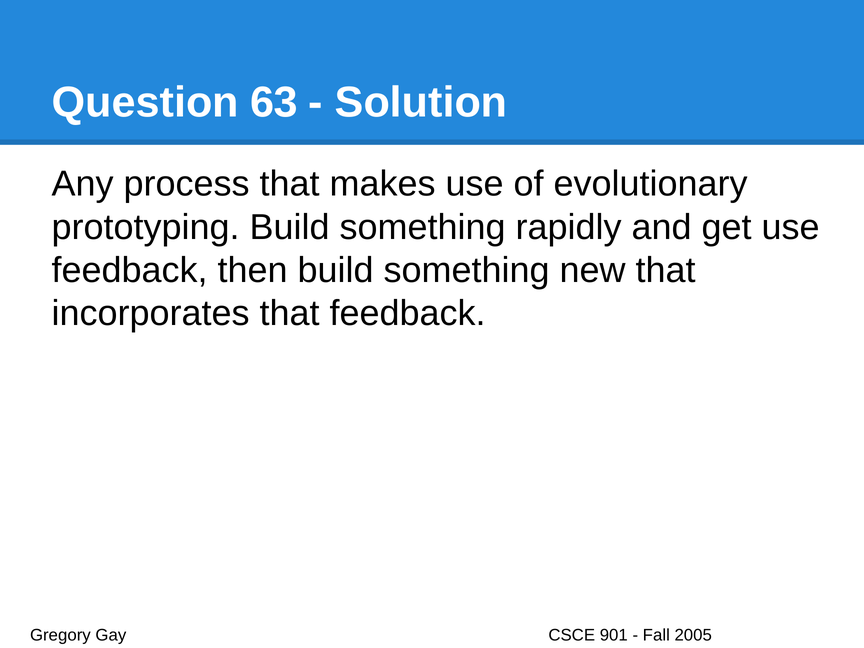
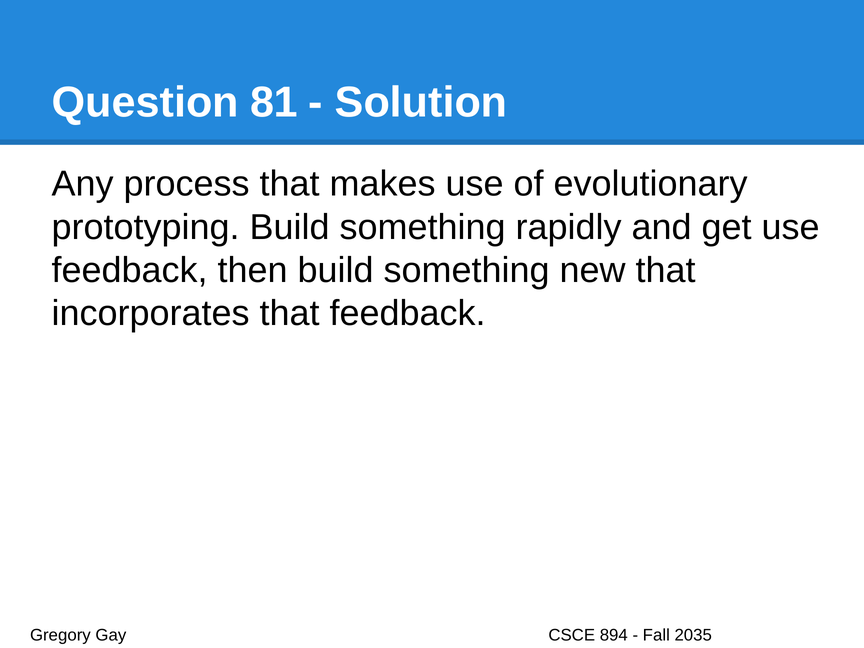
63: 63 -> 81 (274, 102)
901: 901 -> 894 (614, 635)
2005: 2005 -> 2035 (693, 635)
